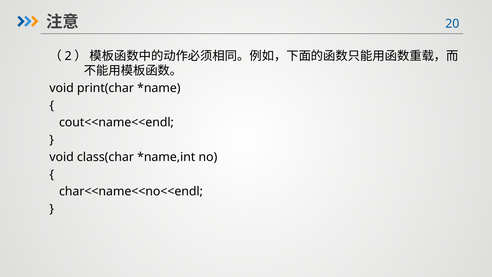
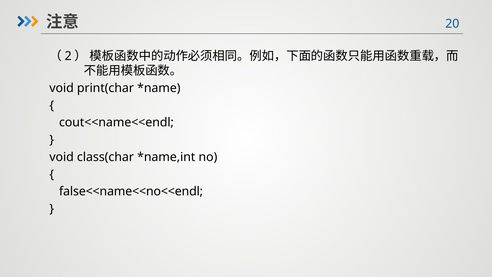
char<<name<<no<<endl: char<<name<<no<<endl -> false<<name<<no<<endl (131, 191)
